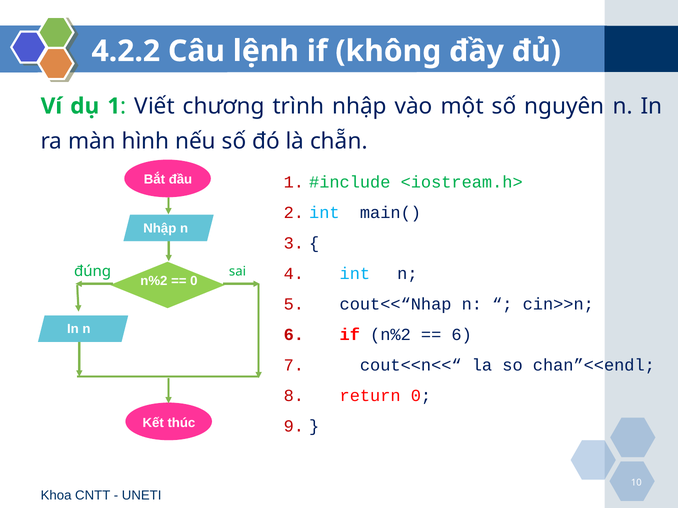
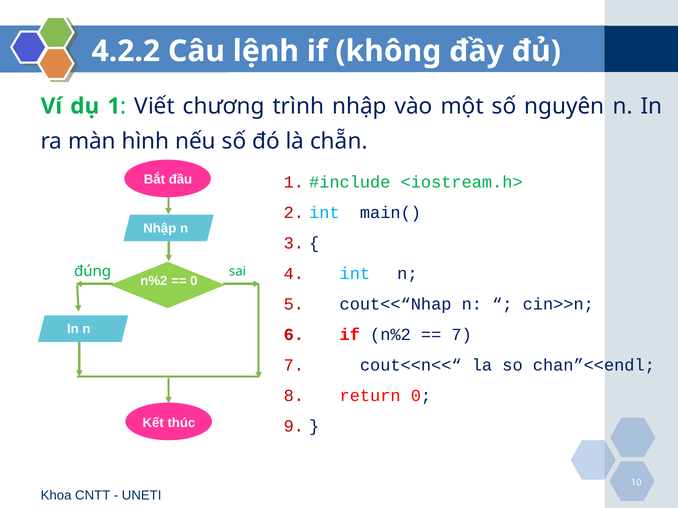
6: 6 -> 7 (462, 335)
